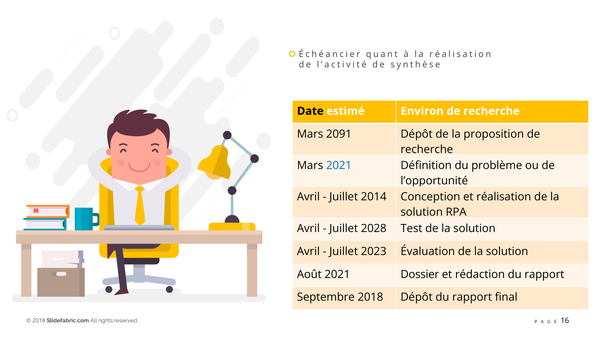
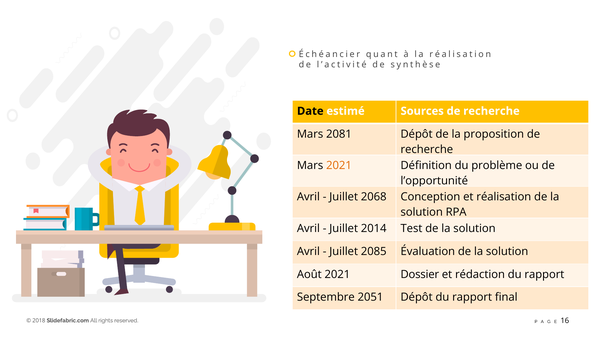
Environ: Environ -> Sources (422, 111)
2091: 2091 -> 2081 (339, 134)
2021 colour: blue -> orange (339, 165)
2014: 2014 -> 2068 (374, 197)
2028: 2028 -> 2014 (374, 228)
2023: 2023 -> 2085 (374, 251)
Septembre 2018: 2018 -> 2051 (370, 297)
